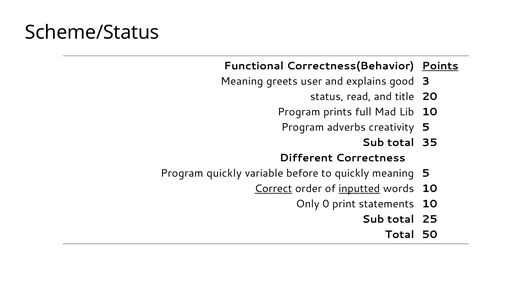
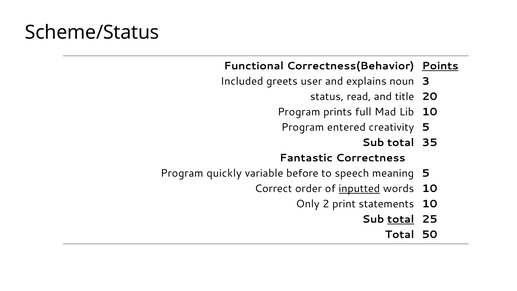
Meaning: Meaning -> Included (242, 81)
good: good -> noun (402, 81)
adverbs: adverbs -> entered (346, 127)
Different: Different -> Fantastic (306, 158)
to quickly: quickly -> speech (352, 173)
Correct underline: present -> none (273, 189)
0: 0 -> 2 (326, 204)
total underline: none -> present (401, 219)
